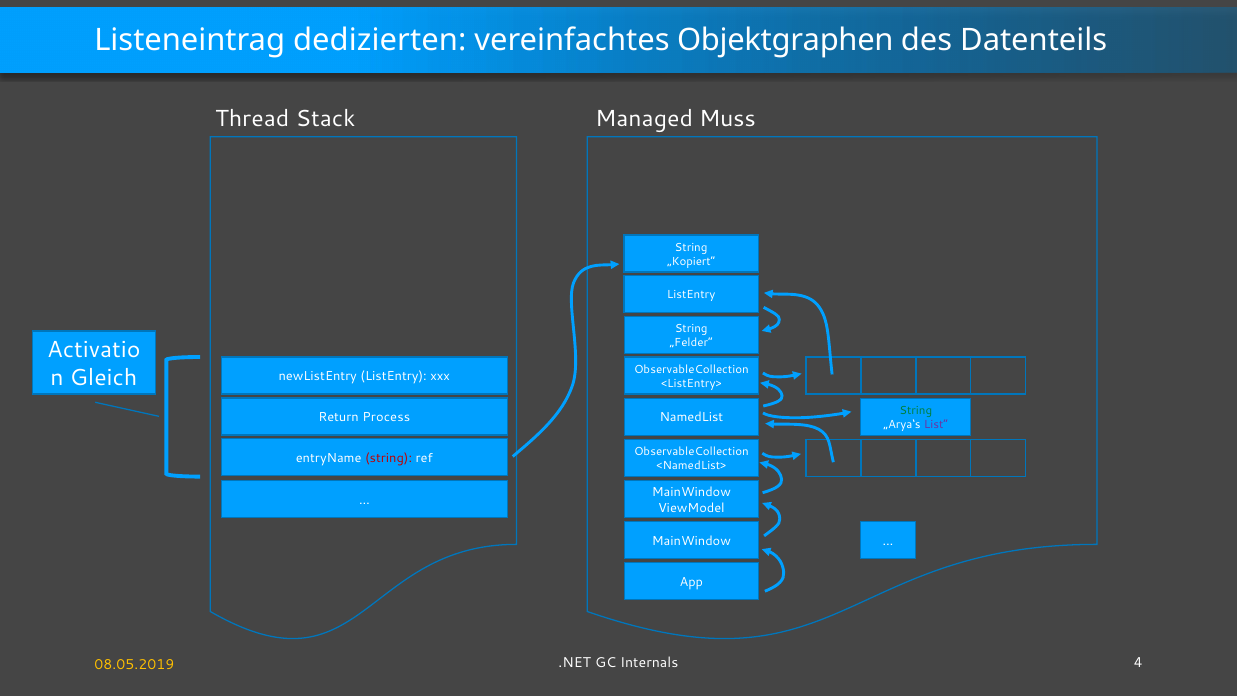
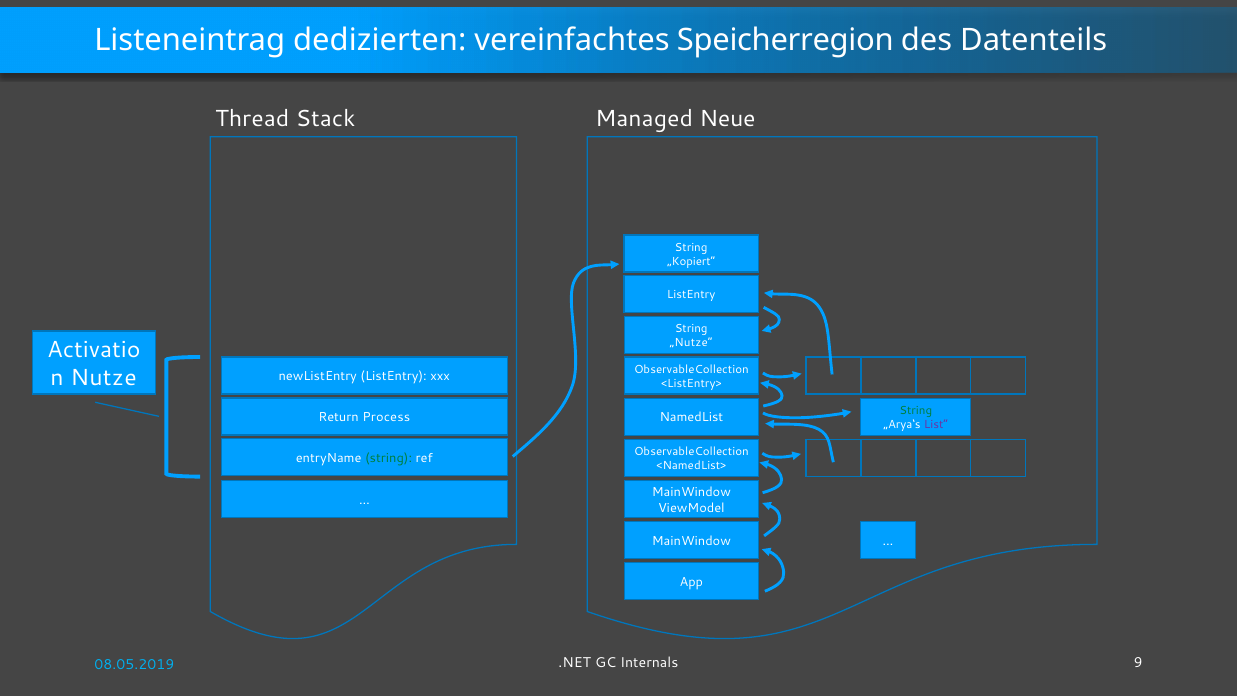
Objektgraphen: Objektgraphen -> Speicherregion (785, 40)
Muss: Muss -> Neue (728, 119)
„Felder“: „Felder“ -> „Nutze“ (691, 342)
Gleich: Gleich -> Nutze (104, 378)
string colour: red -> green (389, 458)
4: 4 -> 9 (1138, 663)
08.05.2019 colour: yellow -> light blue (134, 664)
